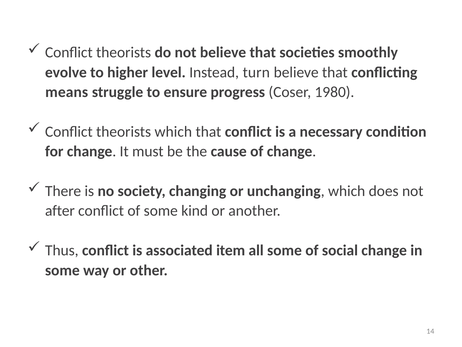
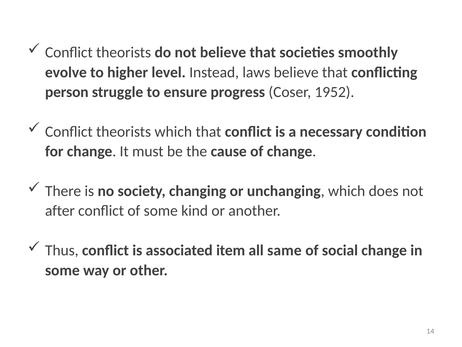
turn: turn -> laws (256, 72)
means: means -> person (67, 92)
1980: 1980 -> 1952 (334, 92)
all some: some -> same (284, 250)
